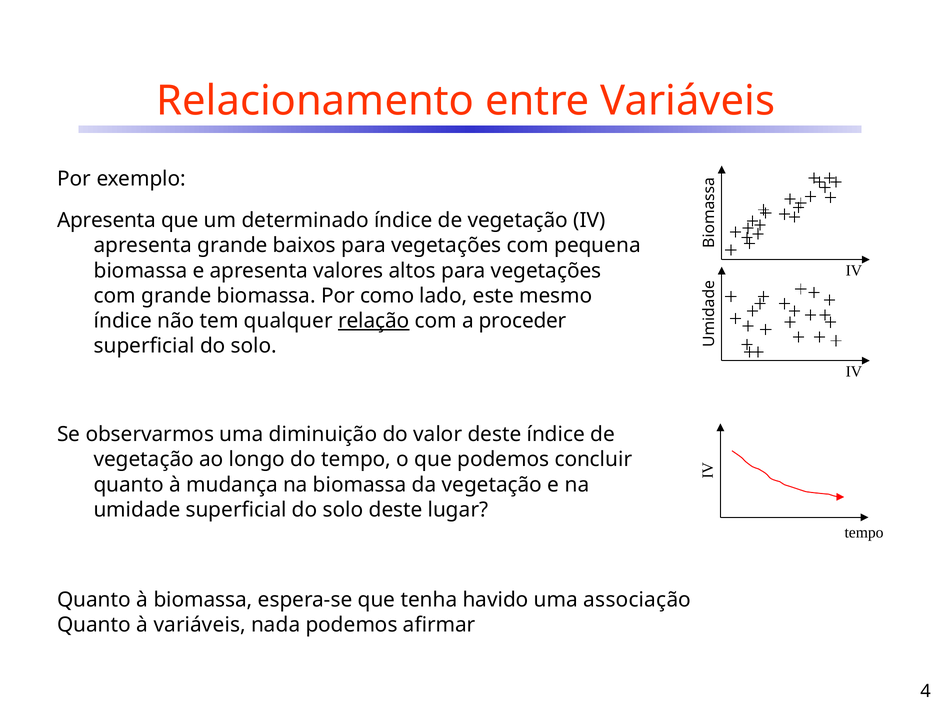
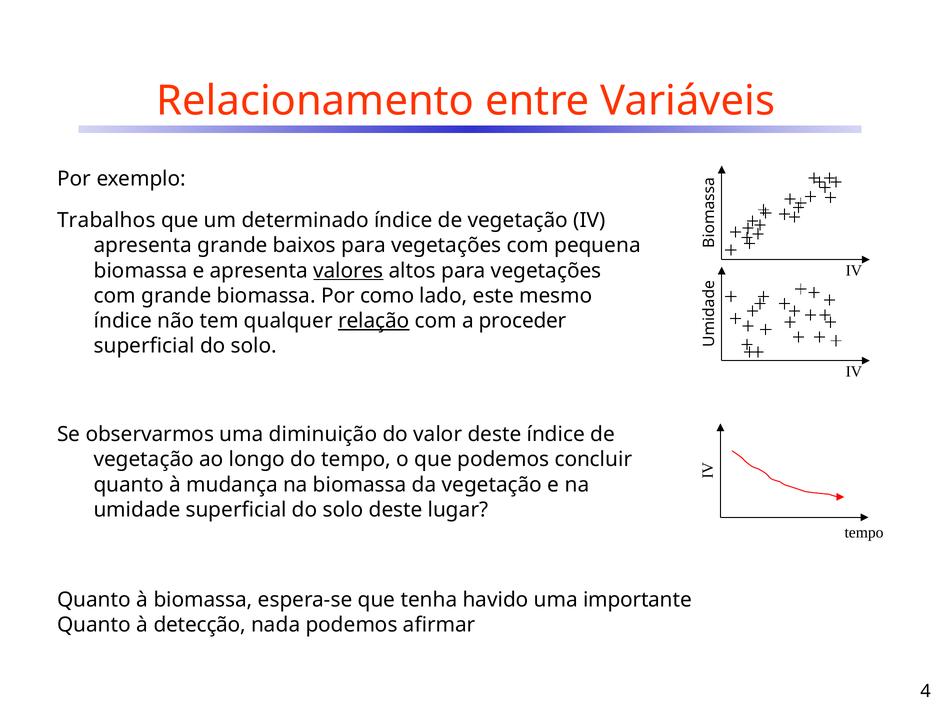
Apresenta: Apresenta -> Trabalhos (106, 221)
valores underline: none -> present (348, 271)
associação: associação -> importante (637, 600)
à variáveis: variáveis -> detecção (200, 625)
